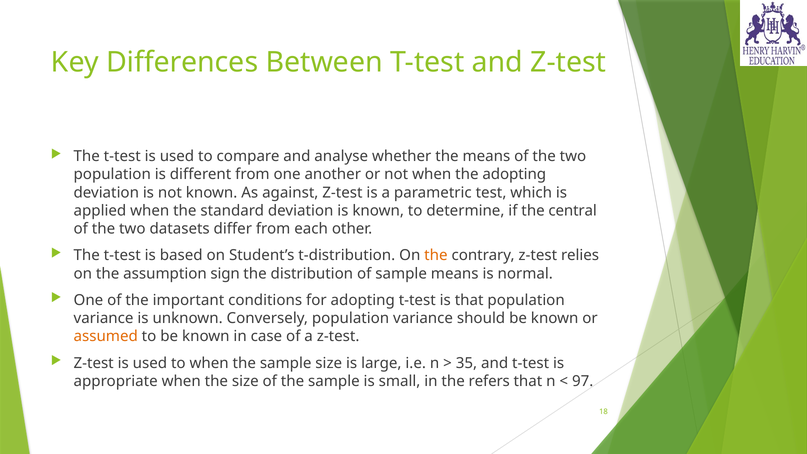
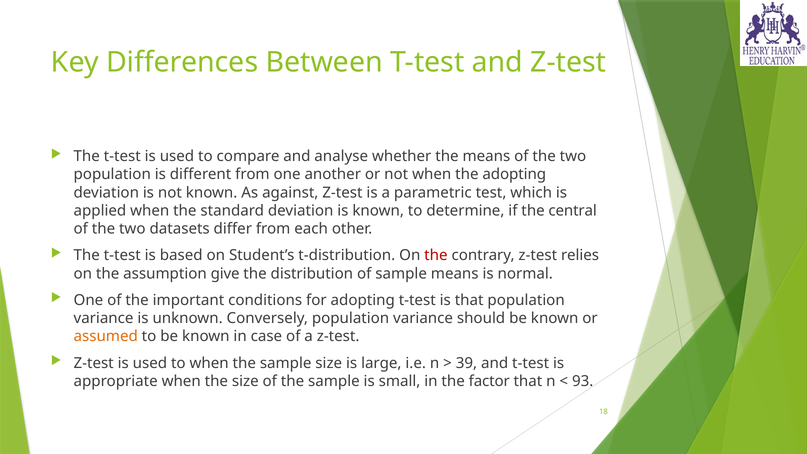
the colour: orange -> red (436, 255)
sign: sign -> give (225, 274)
35: 35 -> 39 (466, 363)
refers: refers -> factor (489, 381)
97: 97 -> 93 (583, 381)
